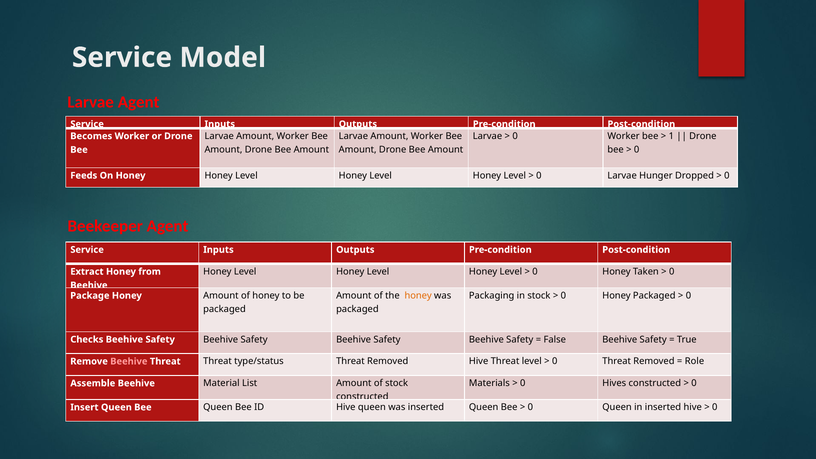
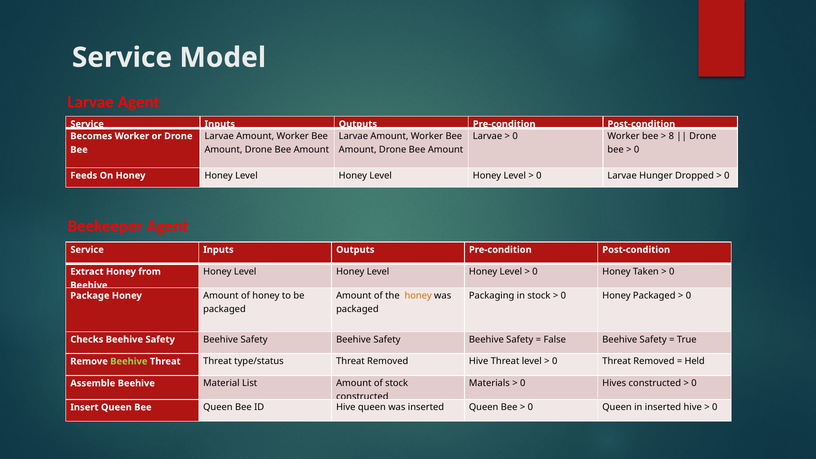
1: 1 -> 8 (671, 136)
Beehive colour: pink -> light green (129, 361)
Role: Role -> Held (695, 361)
